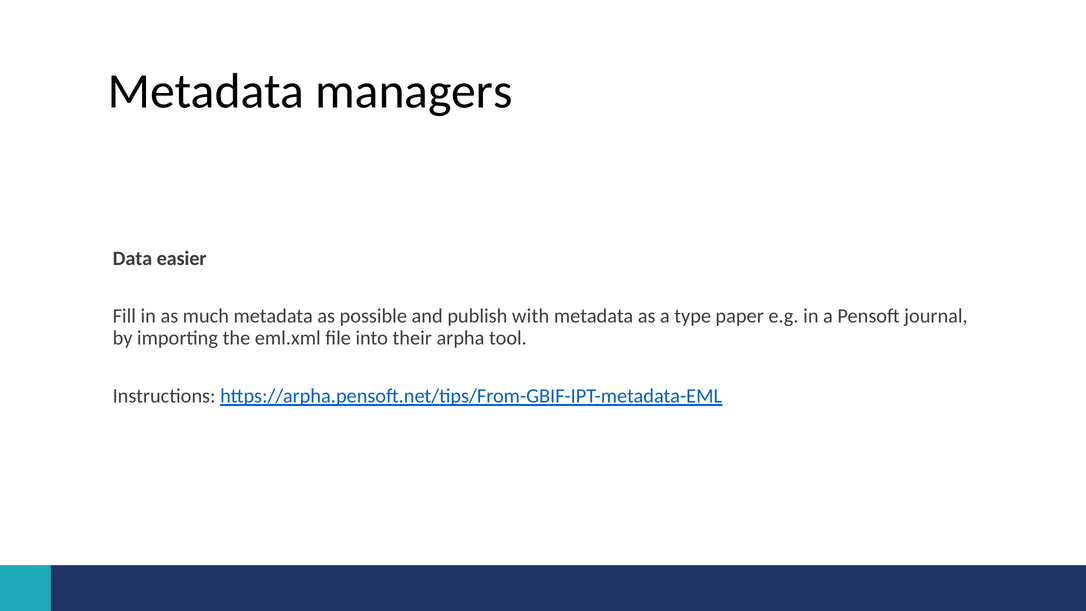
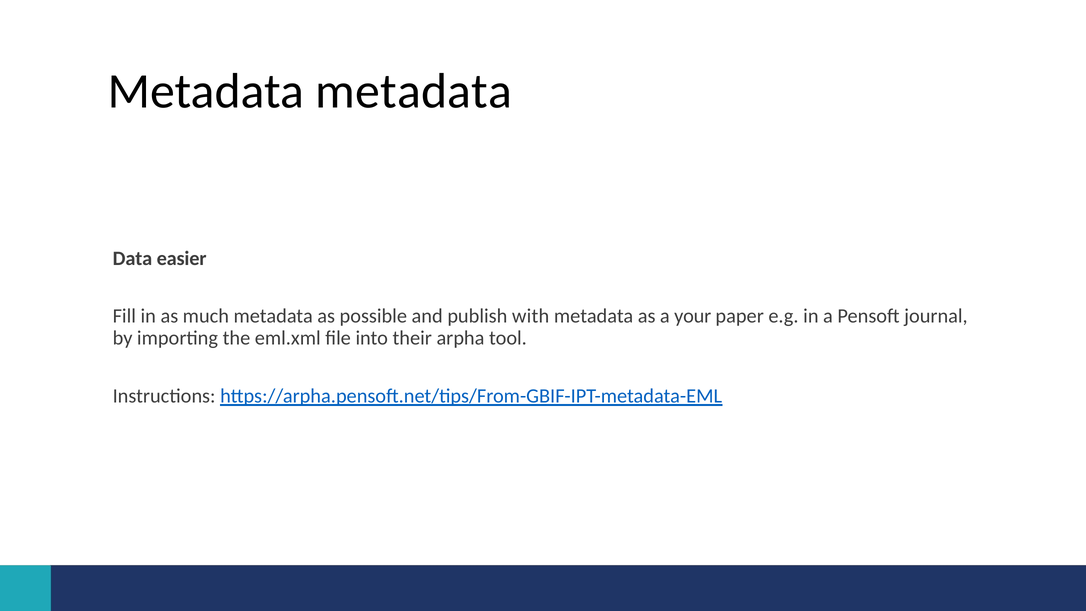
Metadata managers: managers -> metadata (414, 91)
type: type -> your (693, 316)
